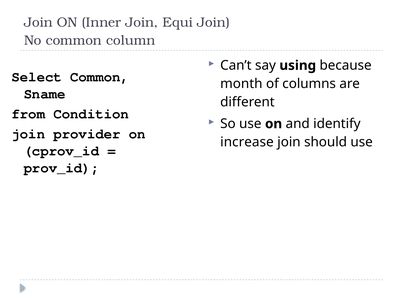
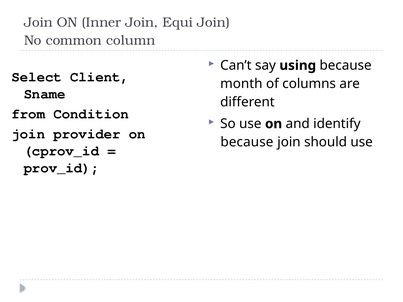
Select Common: Common -> Client (100, 77)
increase: increase -> because (247, 142)
